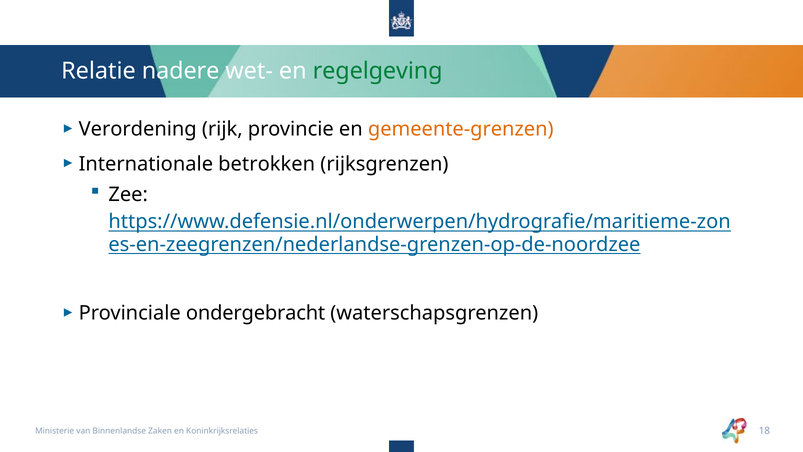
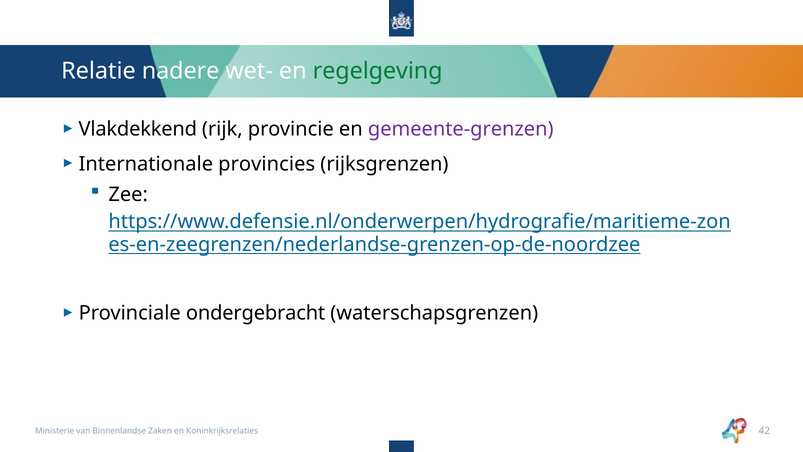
Verordening: Verordening -> Vlakdekkend (138, 129)
gemeente-grenzen colour: orange -> purple (461, 129)
betrokken: betrokken -> provincies (267, 164)
18: 18 -> 42 (764, 431)
